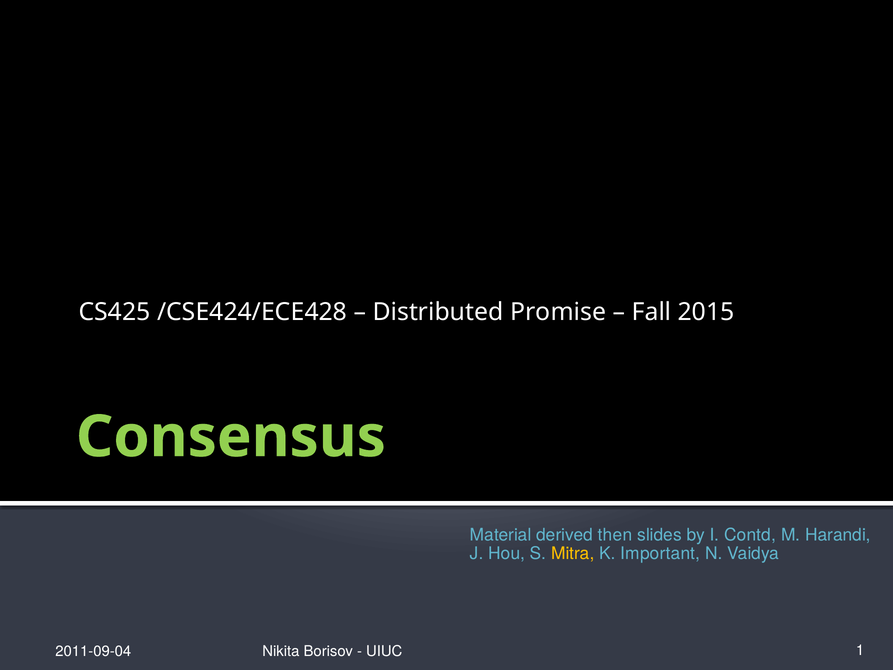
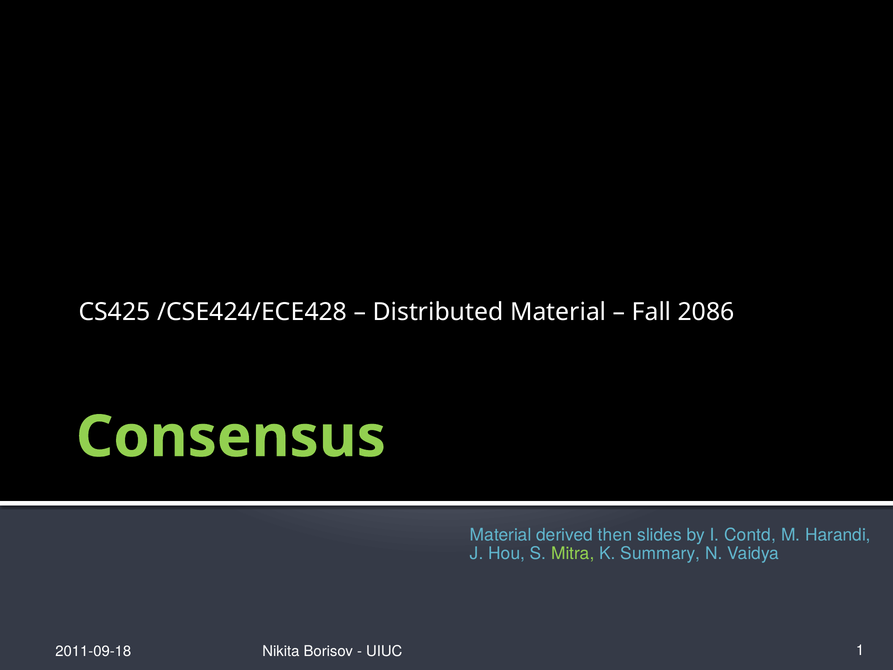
Distributed Promise: Promise -> Material (558, 312)
2015: 2015 -> 2086 (706, 312)
Mitra colour: yellow -> light green (573, 553)
Important: Important -> Summary (660, 553)
2011-09-04: 2011-09-04 -> 2011-09-18 (93, 651)
